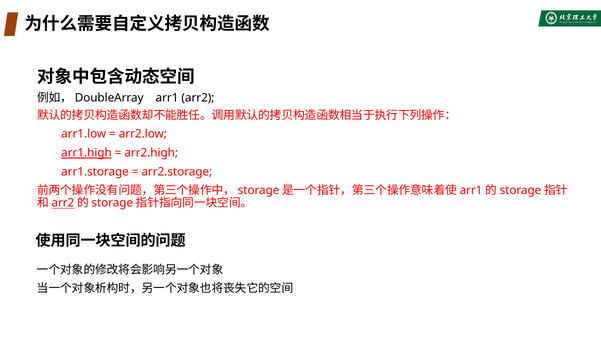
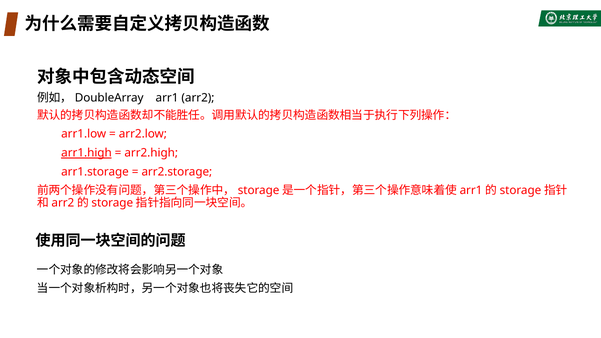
arr2 underline: present -> none (63, 203)
